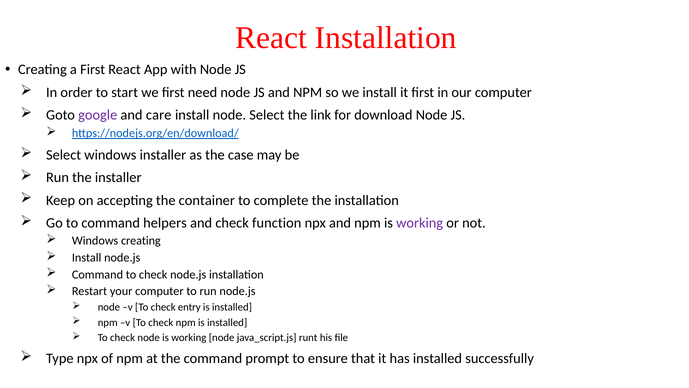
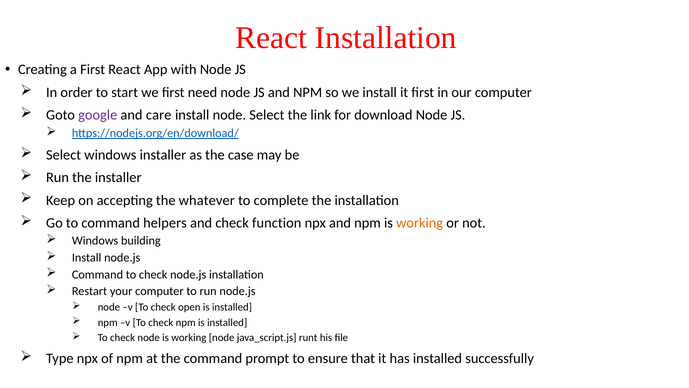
container: container -> whatever (207, 200)
working colour: purple -> orange (420, 223)
Windows creating: creating -> building (141, 241)
entry: entry -> open (189, 307)
